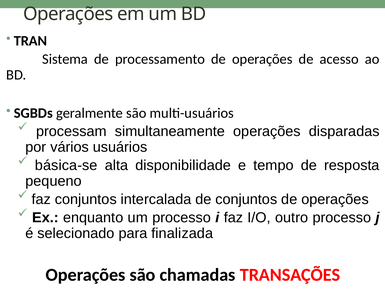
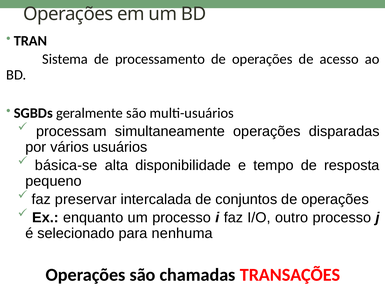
faz conjuntos: conjuntos -> preservar (86, 199)
finalizada: finalizada -> nenhuma (182, 233)
